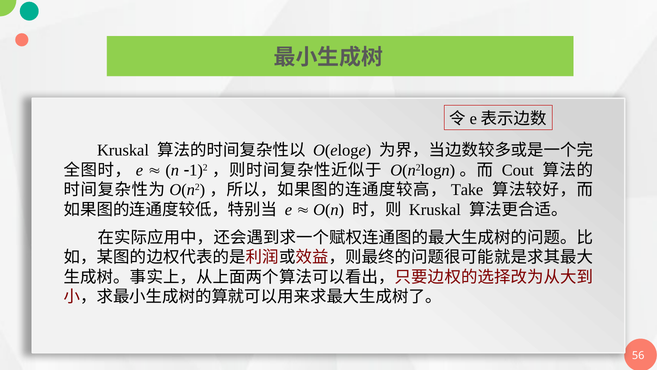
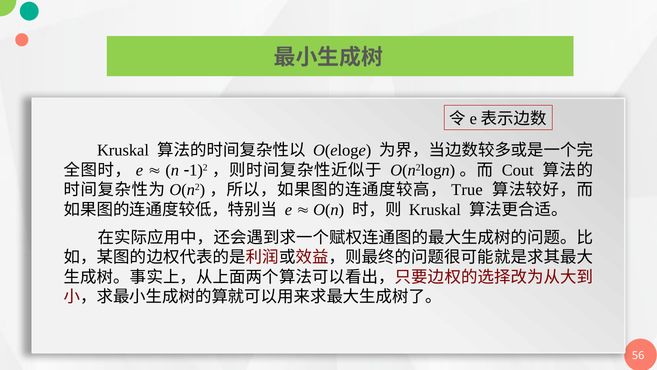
Take: Take -> True (467, 190)
